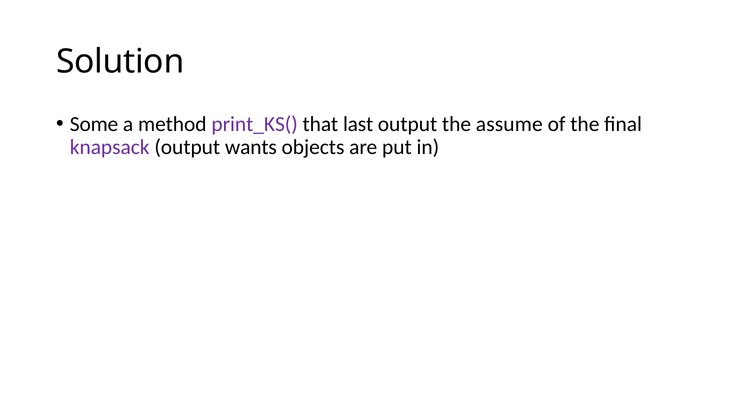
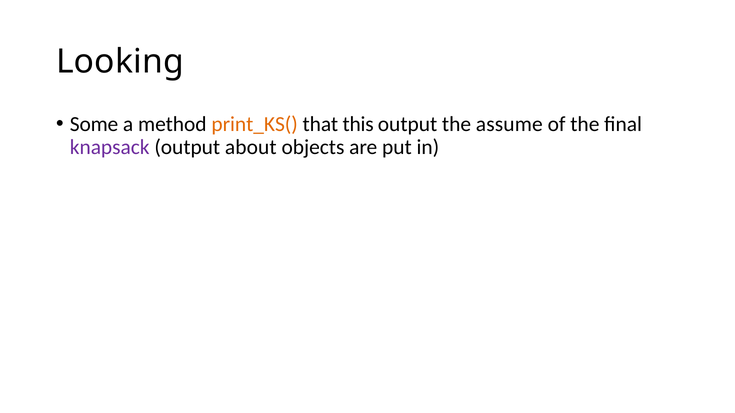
Solution: Solution -> Looking (120, 62)
print_KS( colour: purple -> orange (255, 124)
last: last -> this (358, 124)
wants: wants -> about (251, 147)
